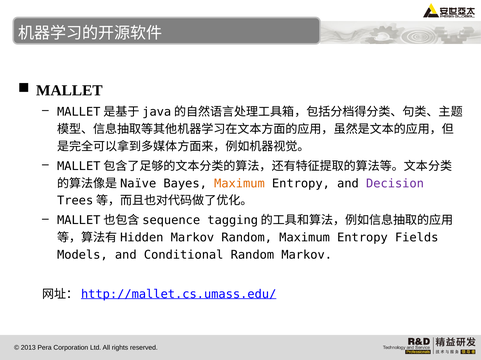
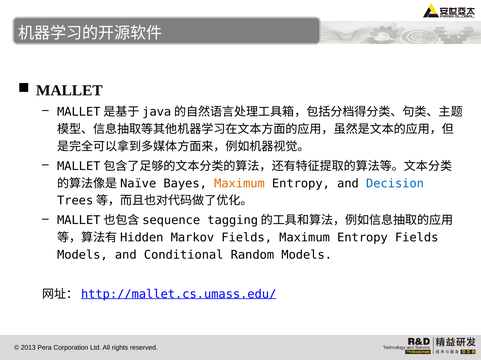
Decision colour: purple -> blue (395, 184)
Markov Random: Random -> Fields (247, 238)
Random Markov: Markov -> Models (307, 255)
